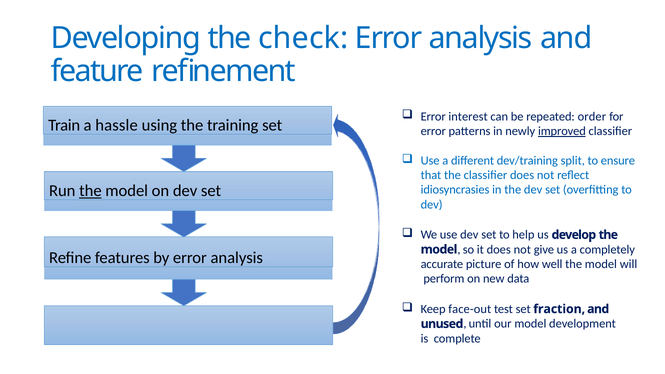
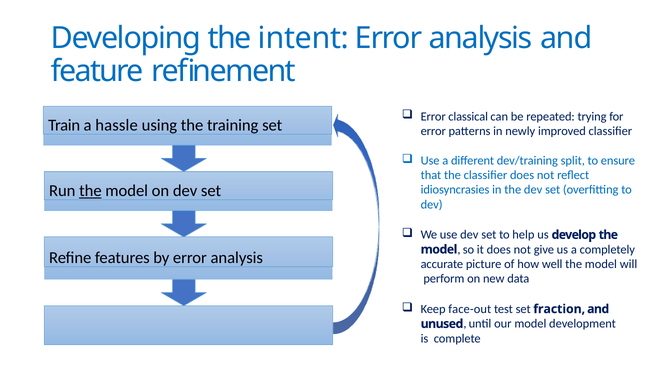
check: check -> intent (304, 38)
interest: interest -> classical (468, 117)
order: order -> trying (592, 117)
improved underline: present -> none (562, 131)
